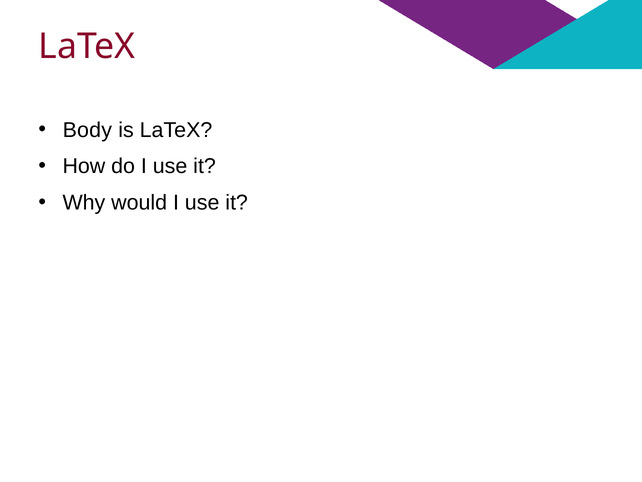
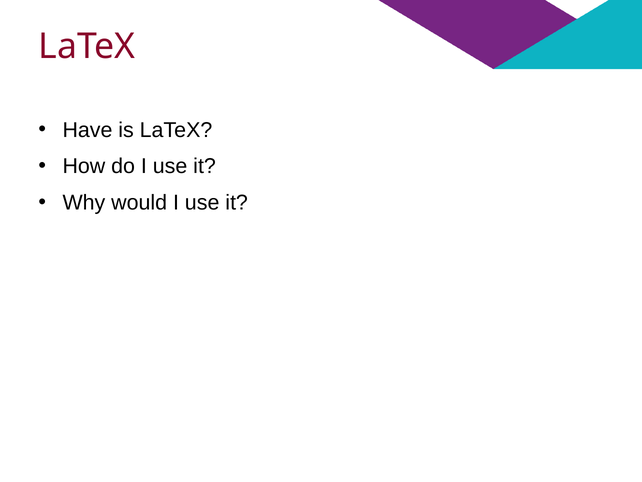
Body: Body -> Have (87, 130)
